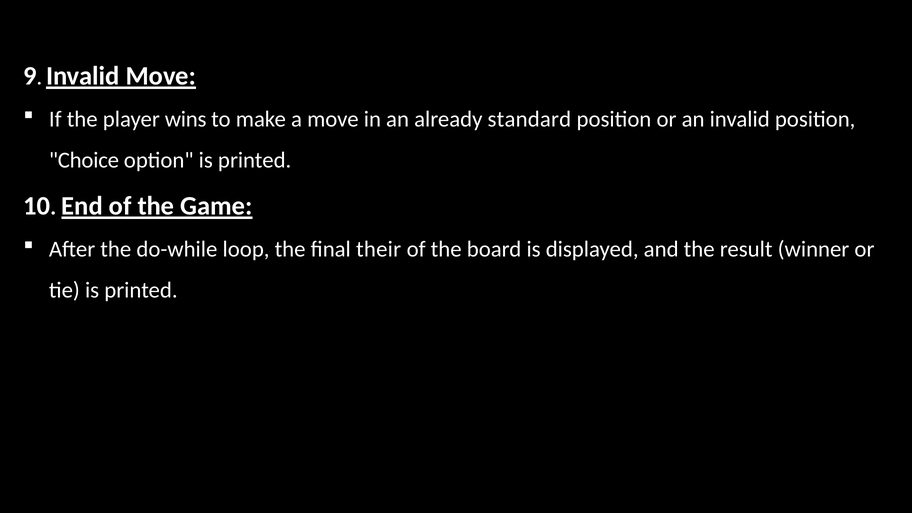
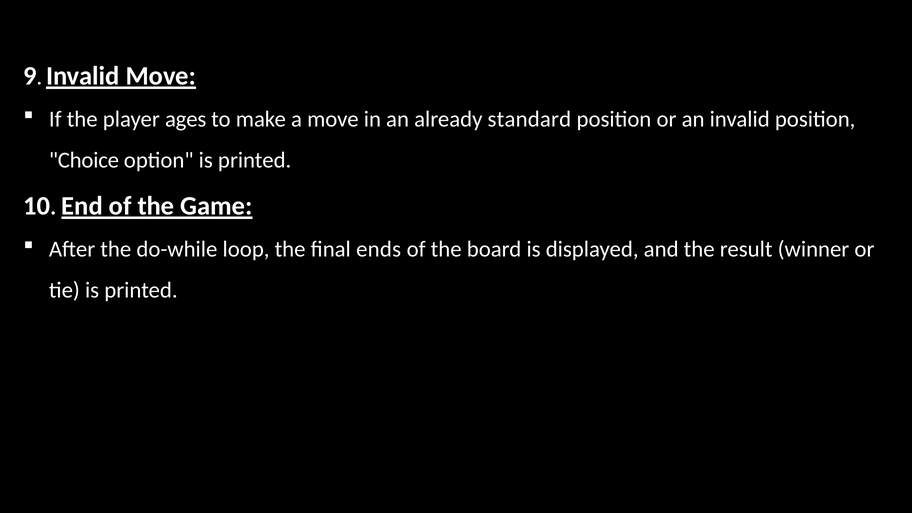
wins: wins -> ages (186, 119)
their: their -> ends (379, 249)
